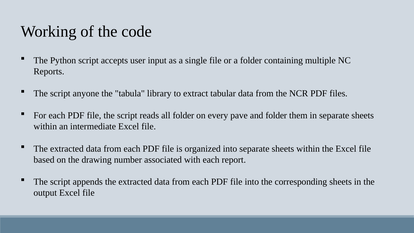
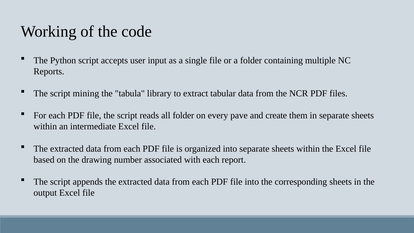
anyone: anyone -> mining (86, 93)
and folder: folder -> create (276, 115)
